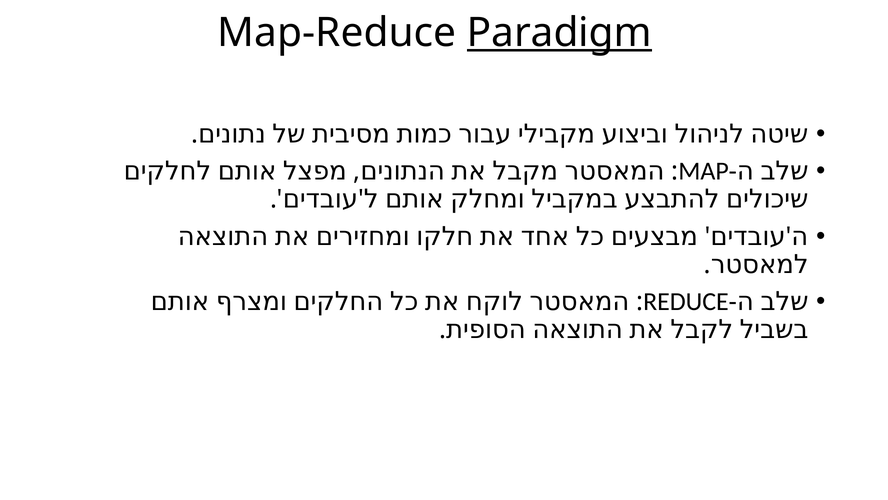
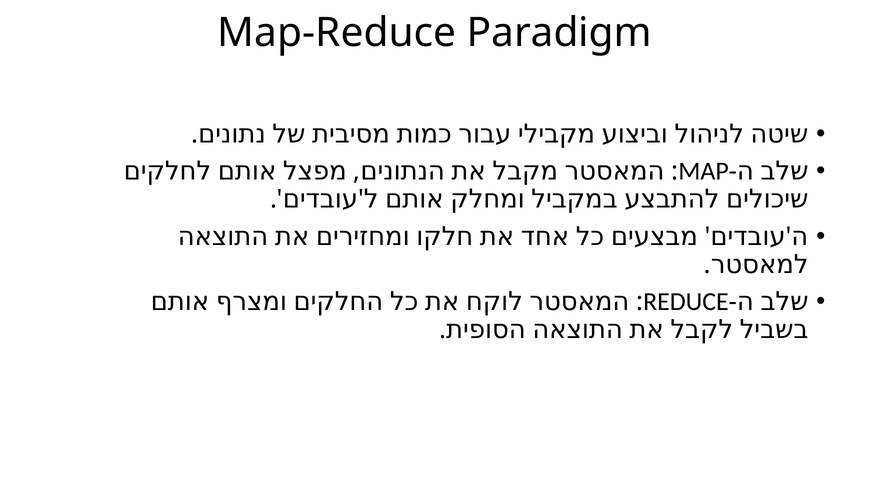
Paradigm underline: present -> none (559, 33)
